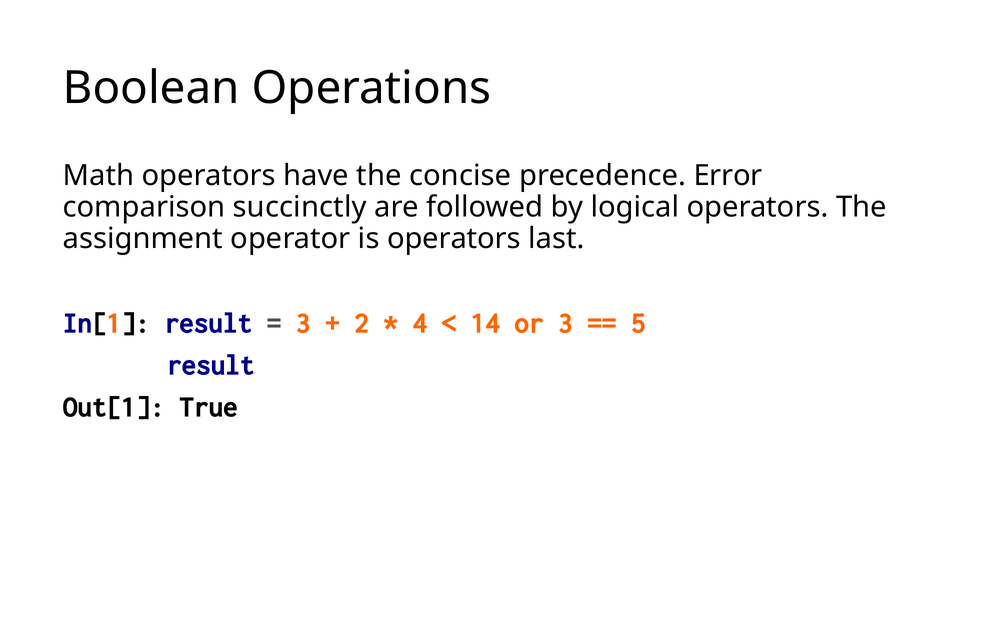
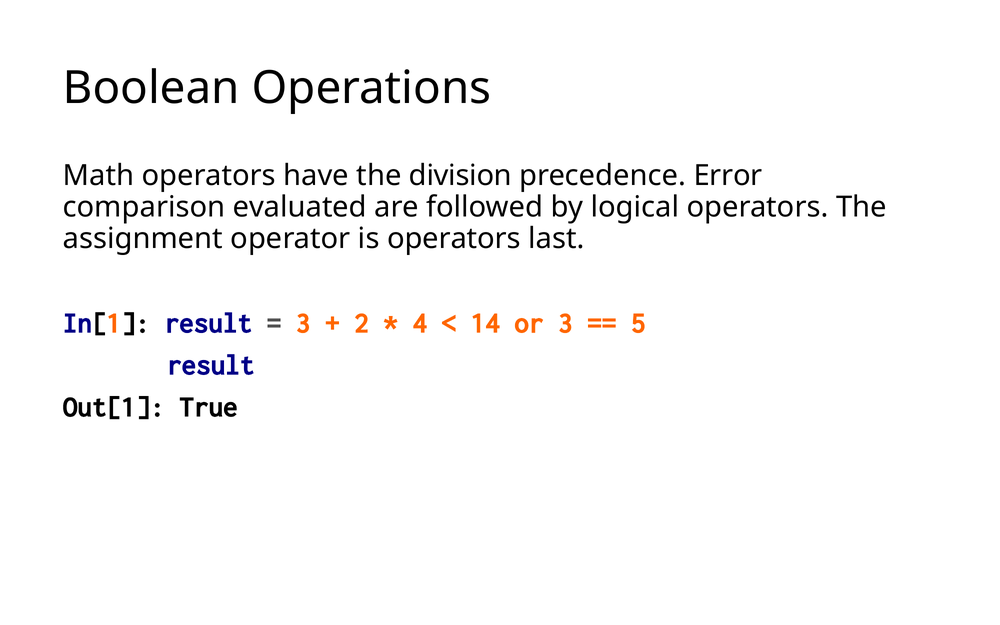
concise: concise -> division (460, 176)
succinctly: succinctly -> evaluated (300, 207)
